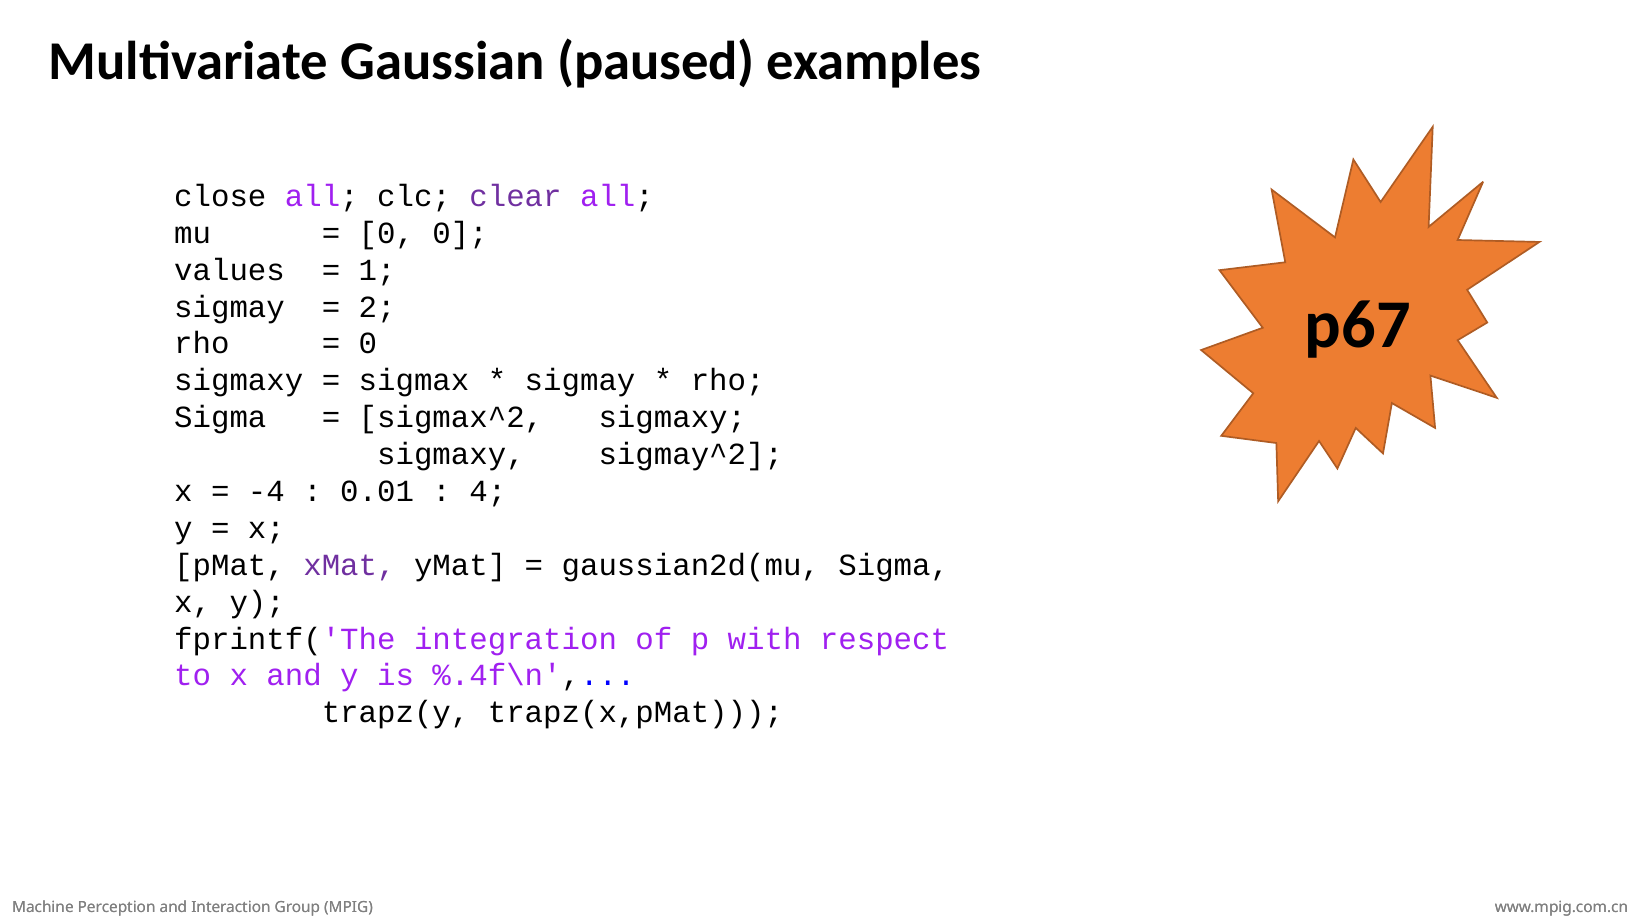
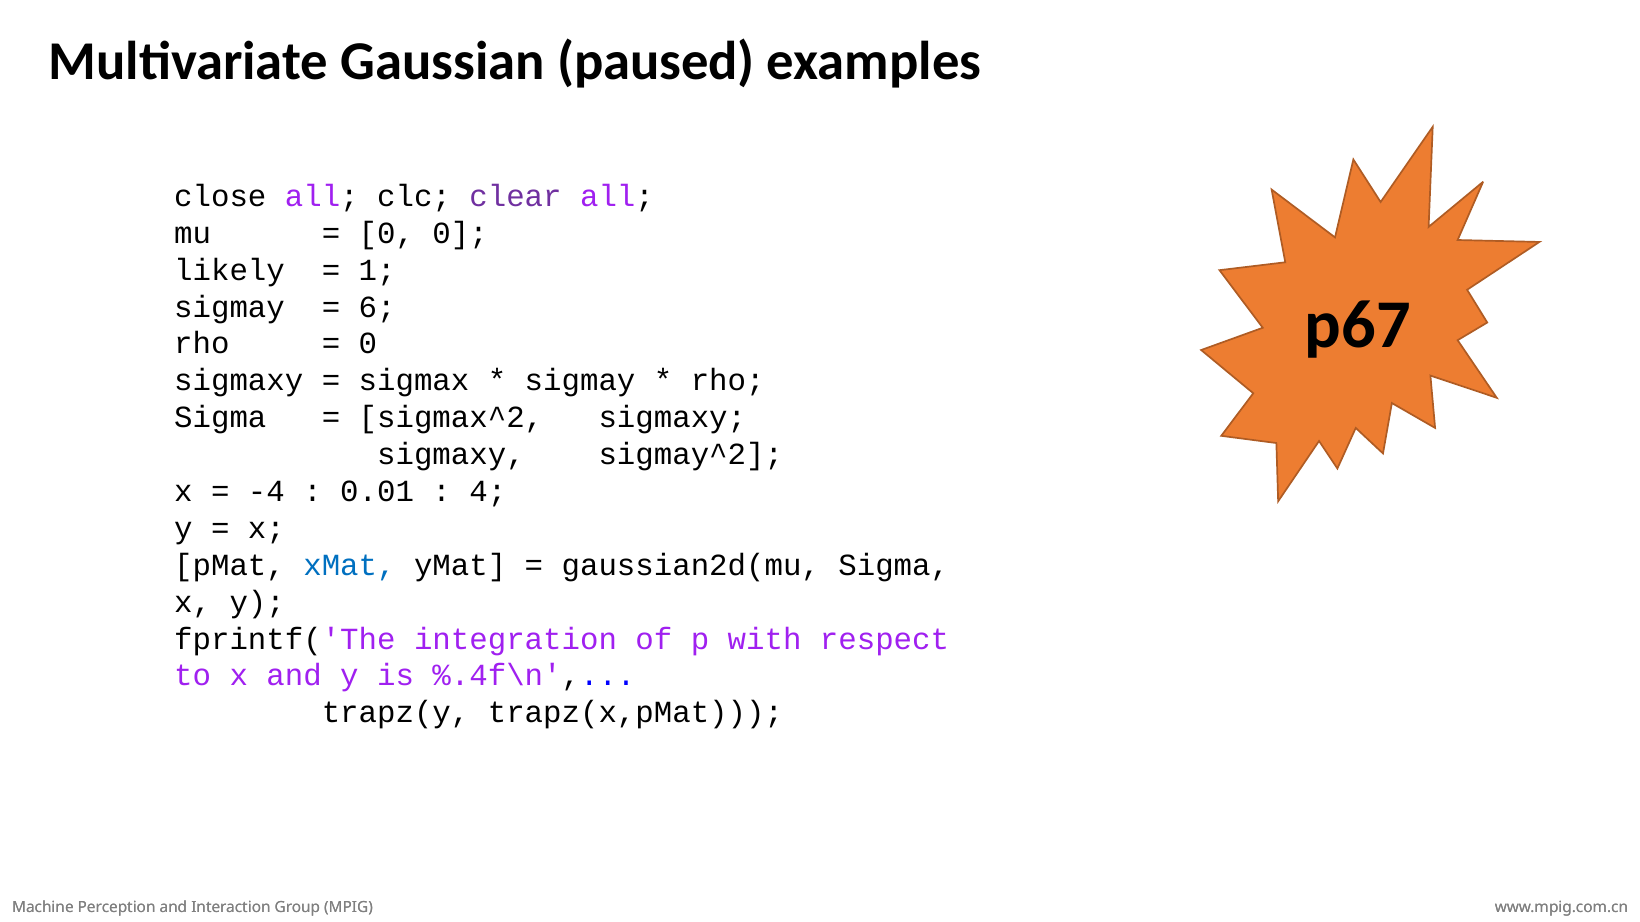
values: values -> likely (230, 270)
2: 2 -> 6 (377, 307)
xMat colour: purple -> blue (349, 565)
